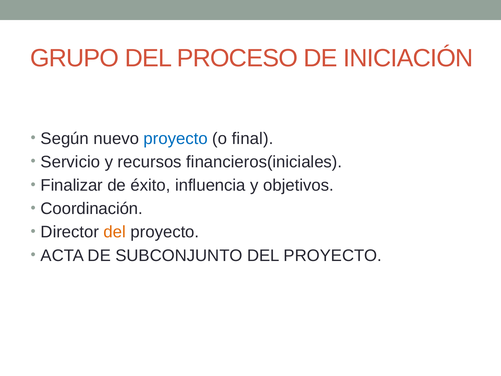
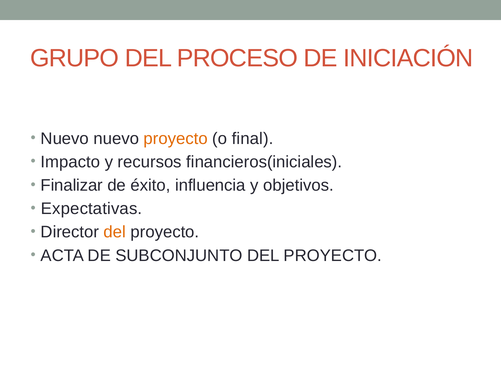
Según: Según -> Nuevo (65, 138)
proyecto colour: blue -> orange (176, 138)
Servicio: Servicio -> Impacto (70, 162)
Coordinación: Coordinación -> Expectativas (92, 209)
